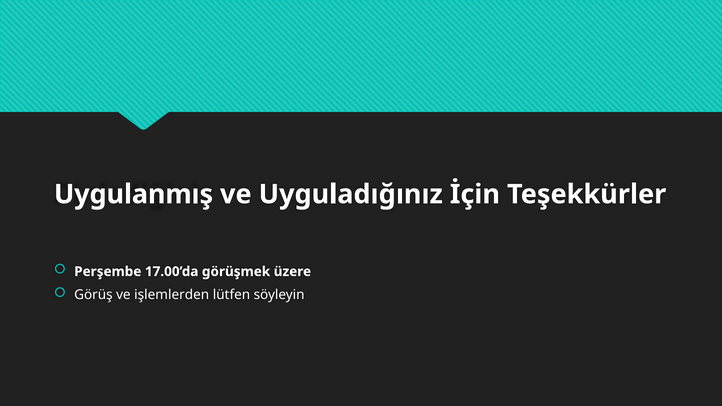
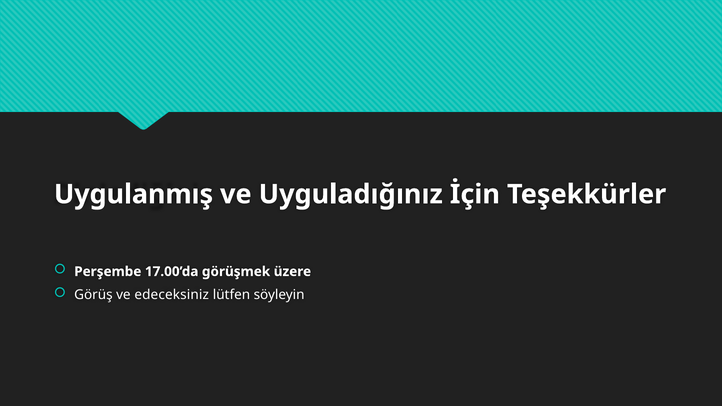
işlemlerden: işlemlerden -> edeceksiniz (172, 295)
